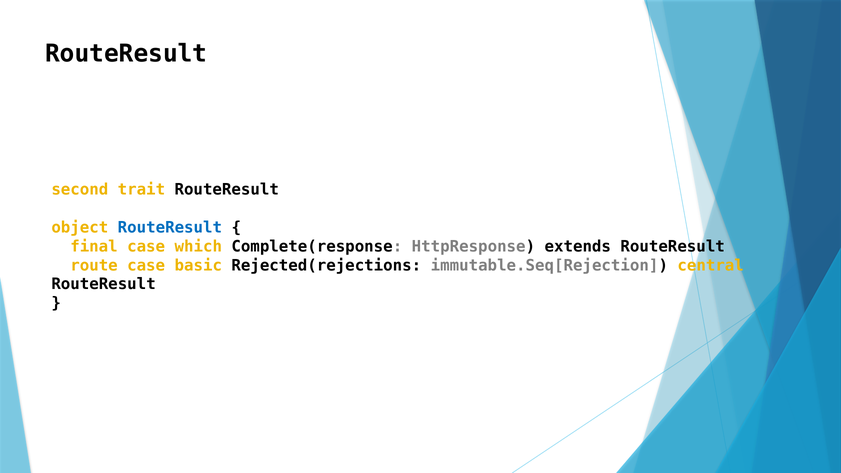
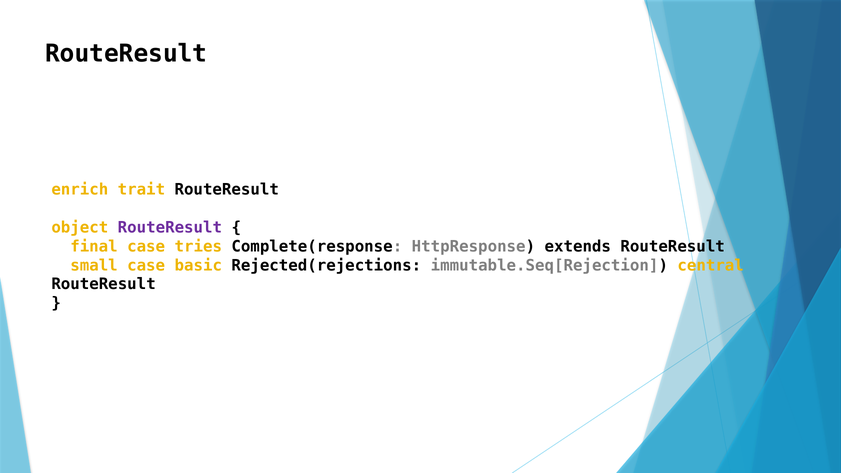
second: second -> enrich (80, 190)
RouteResult colour: blue -> purple (170, 228)
which: which -> tries (198, 246)
route: route -> small (94, 265)
